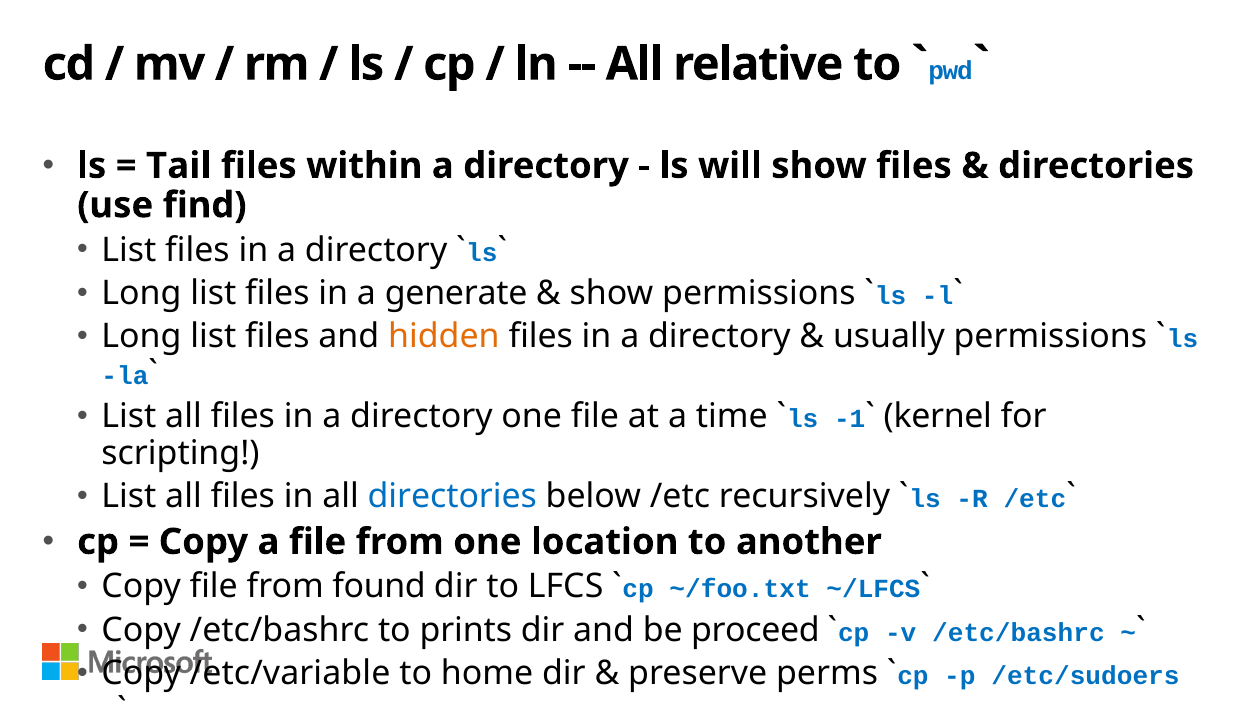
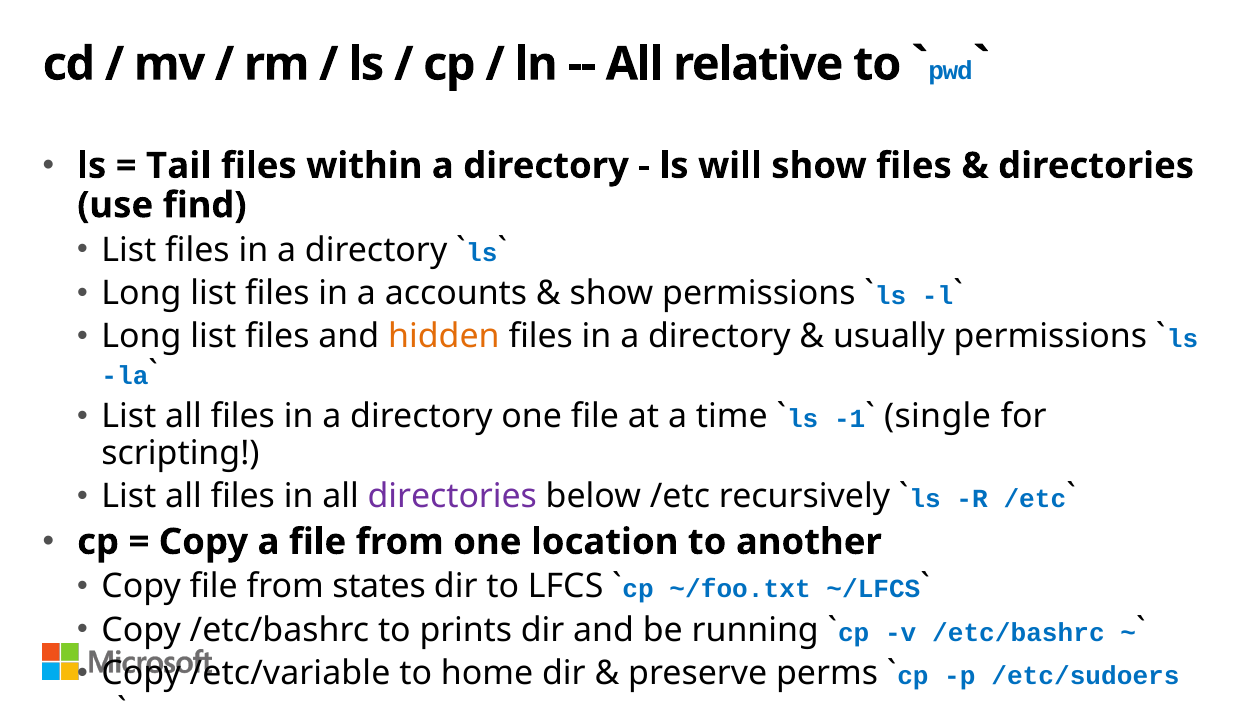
generate: generate -> accounts (456, 293)
kernel: kernel -> single (937, 417)
directories colour: blue -> purple (452, 497)
found: found -> states (379, 587)
proceed: proceed -> running (755, 630)
